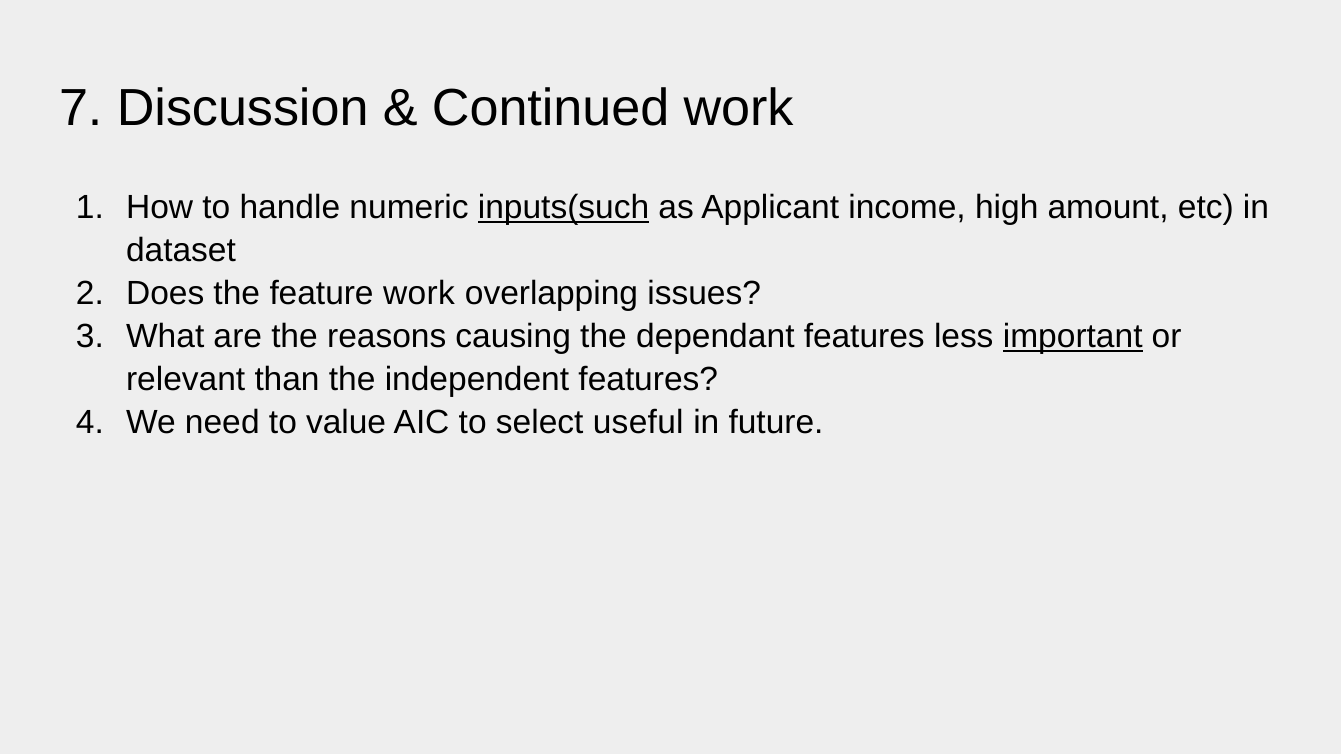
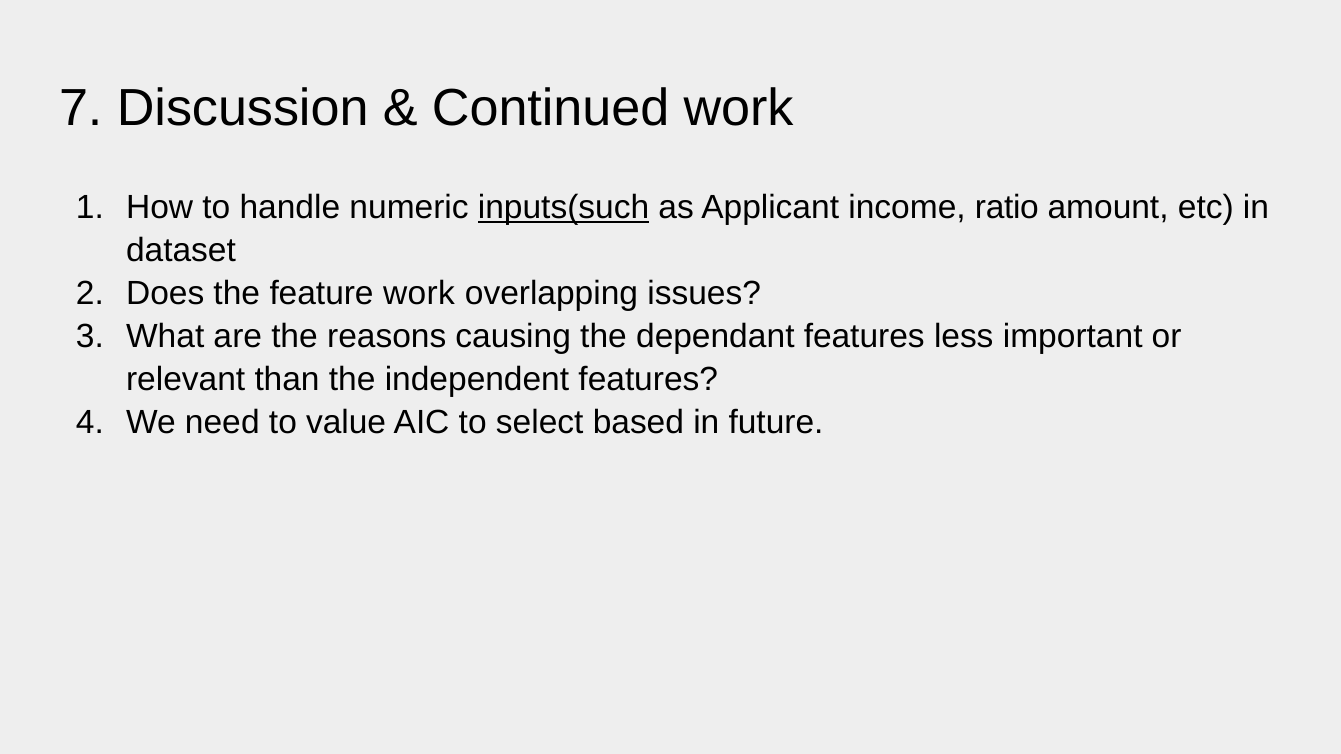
high: high -> ratio (1007, 207)
important underline: present -> none (1073, 337)
useful: useful -> based (638, 423)
